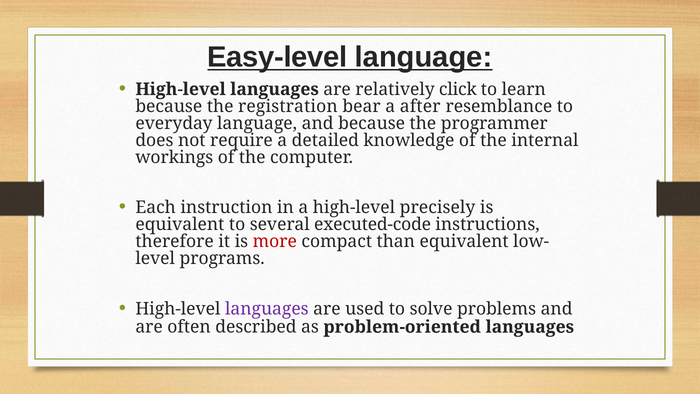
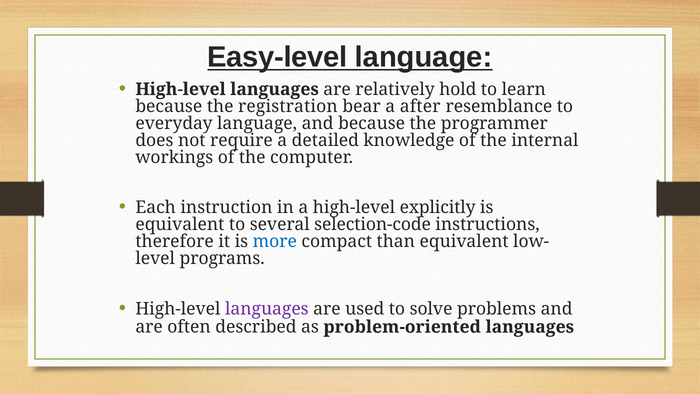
click: click -> hold (458, 89)
precisely: precisely -> explicitly (438, 207)
executed-code: executed-code -> selection-code (373, 224)
more colour: red -> blue (275, 241)
